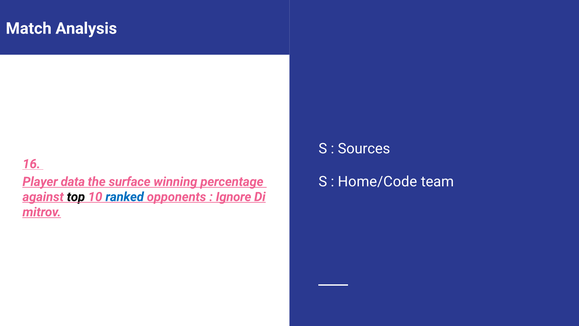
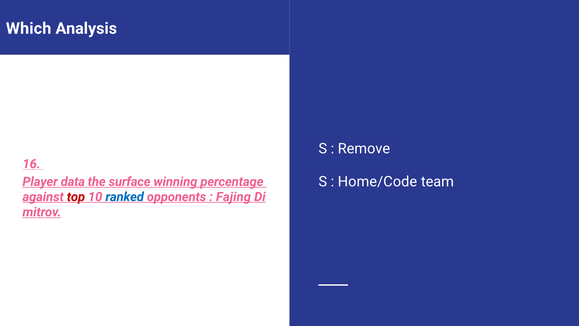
Match: Match -> Which (29, 28)
Sources: Sources -> Remove (364, 149)
top colour: black -> red (76, 197)
Ignore: Ignore -> Fajing (233, 197)
